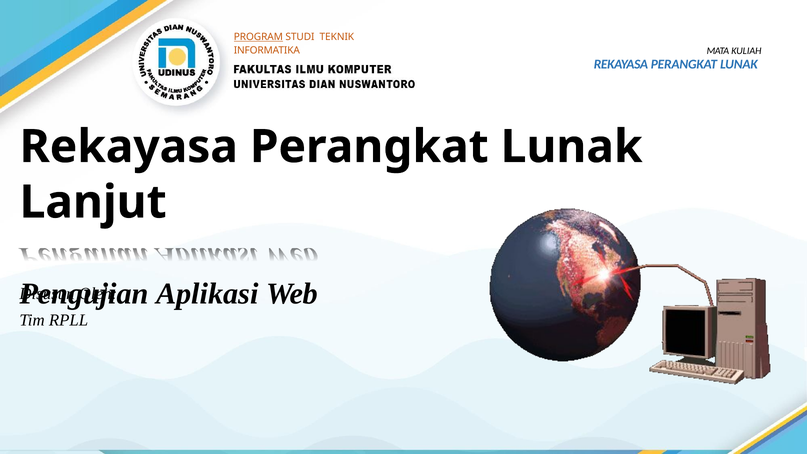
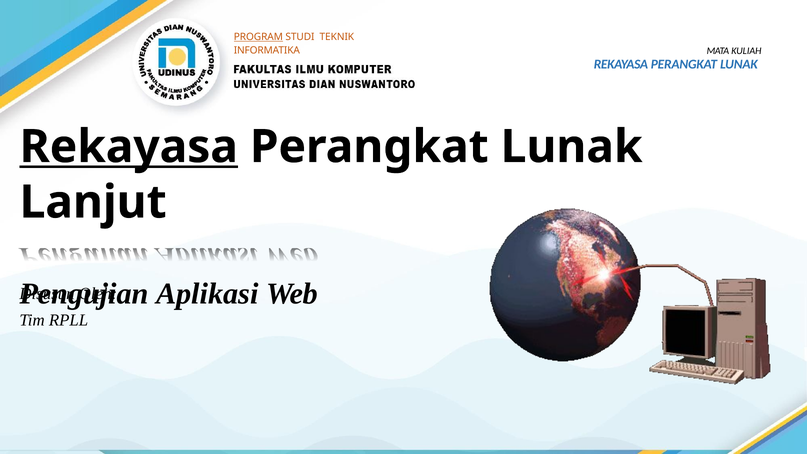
Rekayasa underline: none -> present (129, 147)
